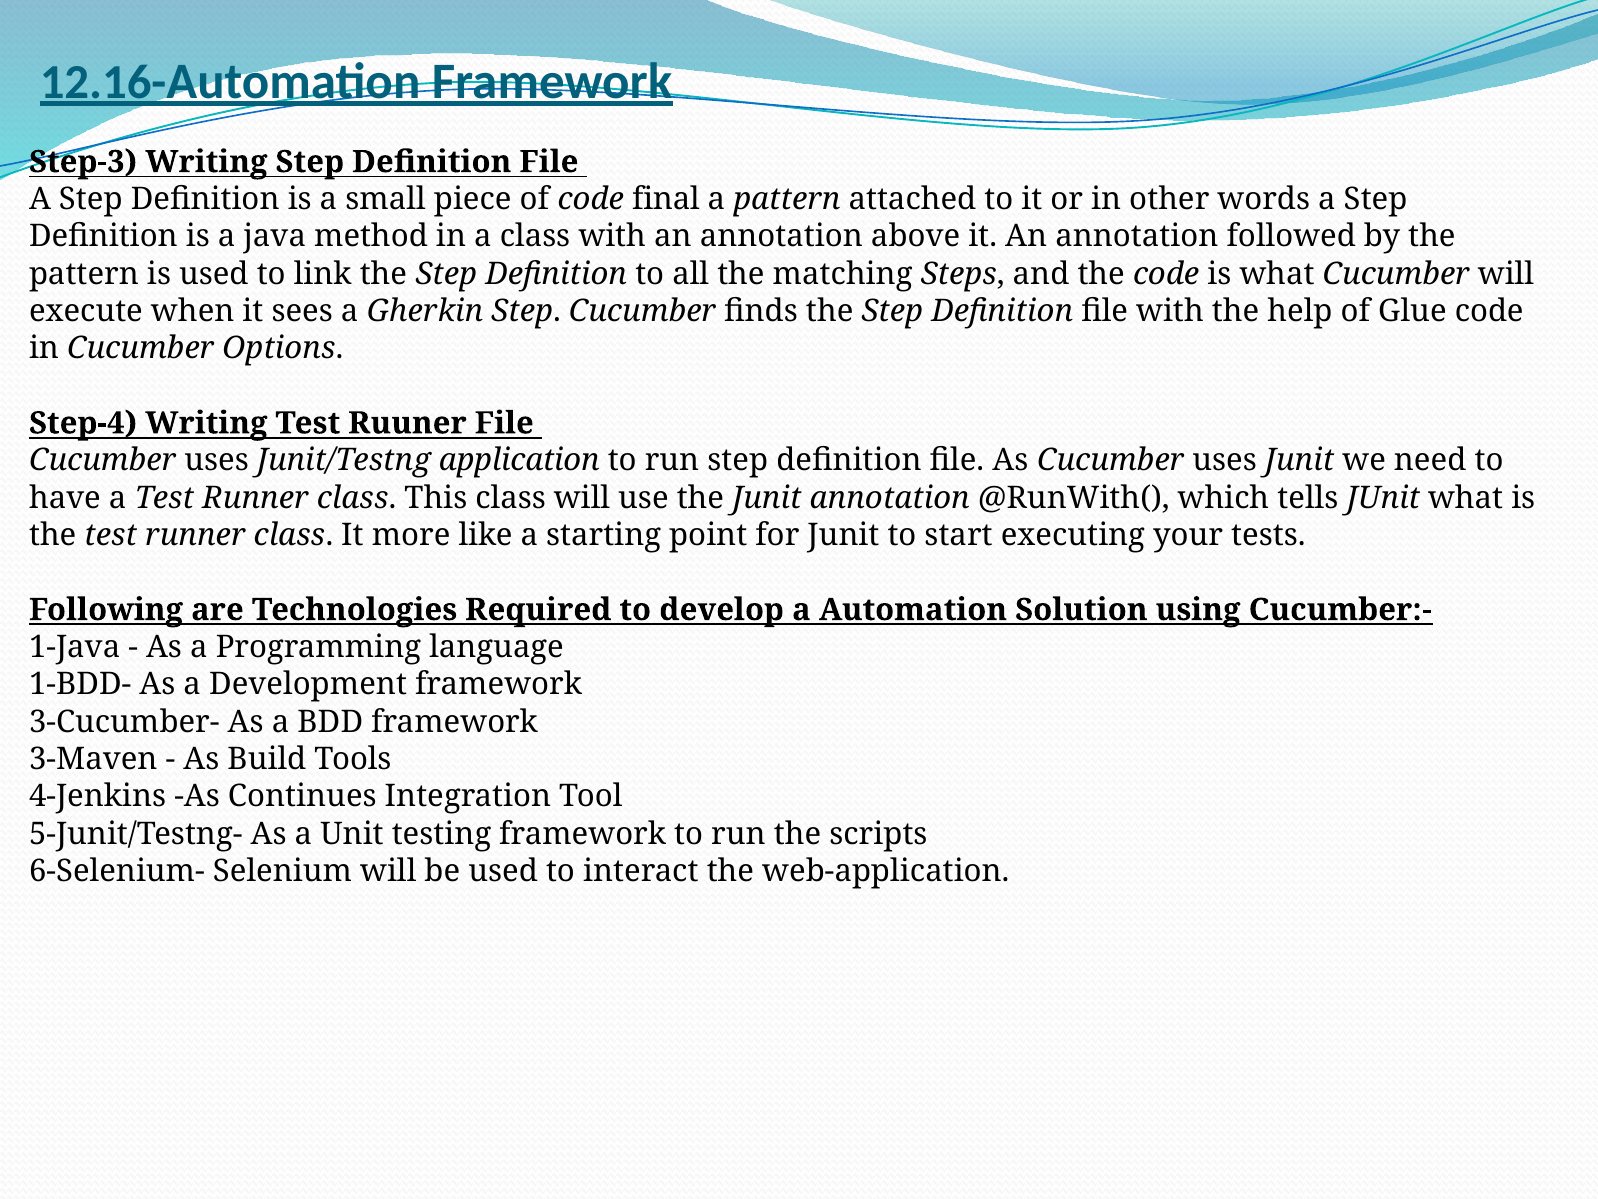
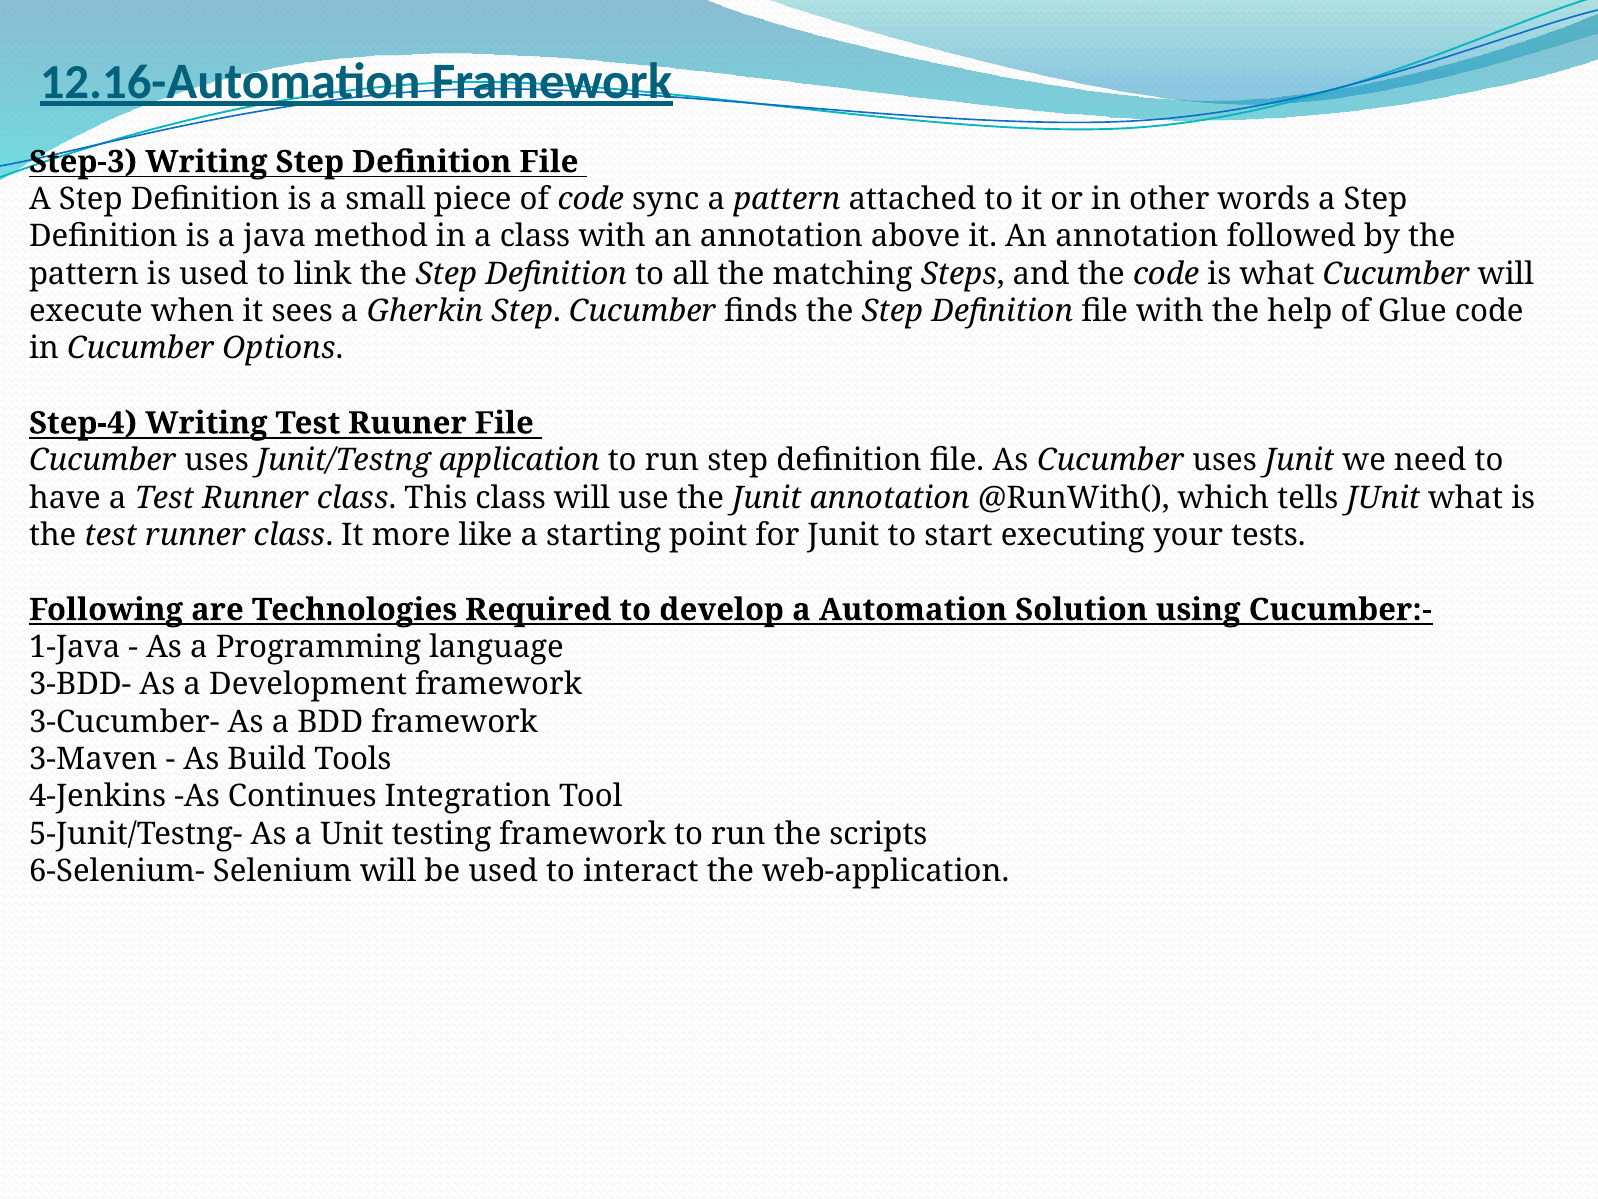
final: final -> sync (666, 199)
1-BDD-: 1-BDD- -> 3-BDD- (80, 684)
